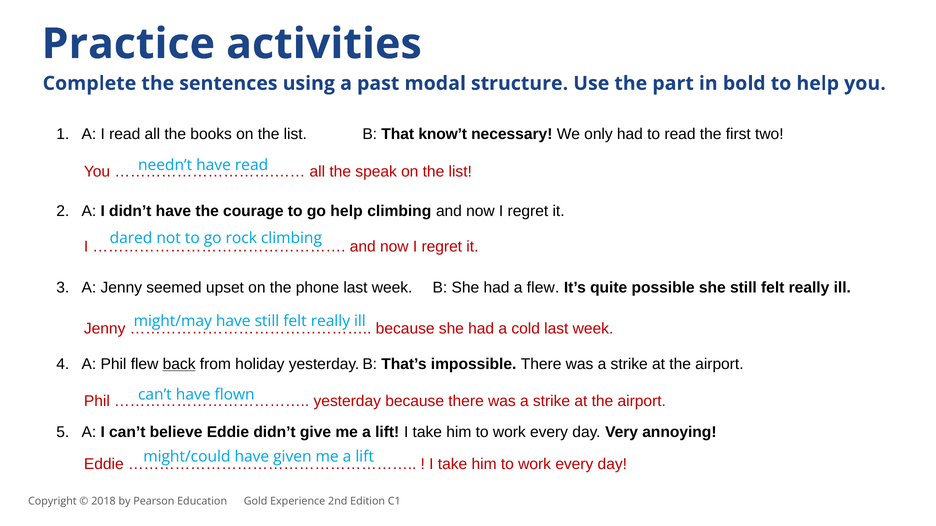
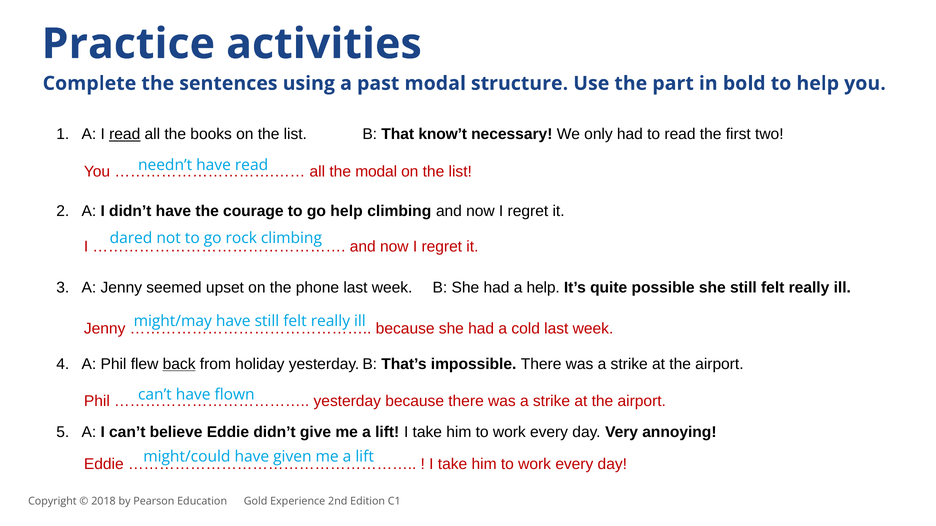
read underline: none -> present (125, 134)
the speak: speak -> modal (376, 172)
a flew: flew -> help (543, 288)
